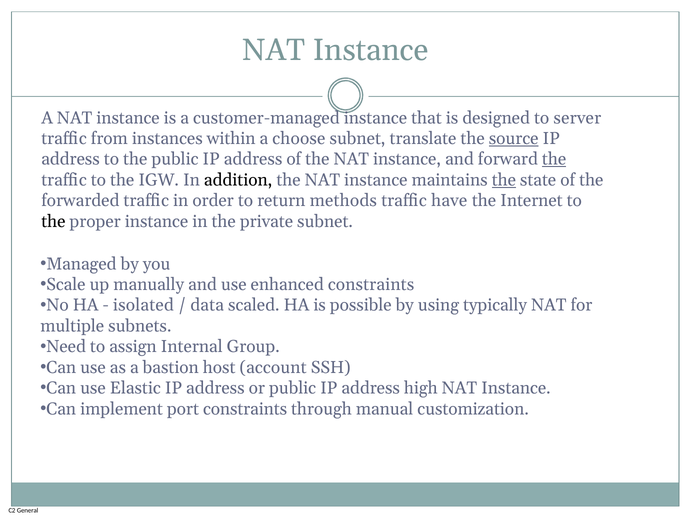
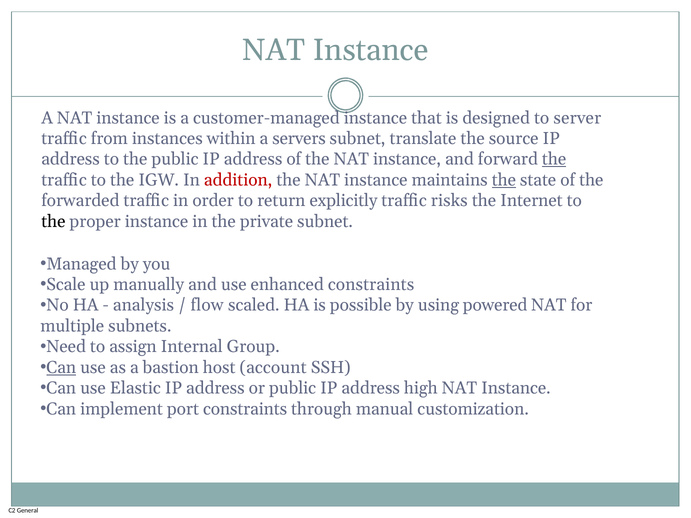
choose: choose -> servers (299, 139)
source underline: present -> none (514, 139)
addition colour: black -> red (238, 180)
methods: methods -> explicitly (343, 201)
have: have -> risks (449, 201)
isolated: isolated -> analysis (144, 305)
data: data -> flow (207, 305)
typically: typically -> powered (495, 305)
Can underline: none -> present (61, 368)
